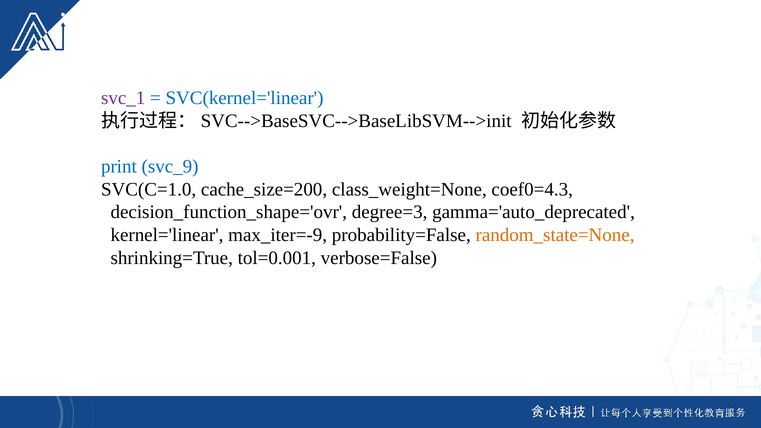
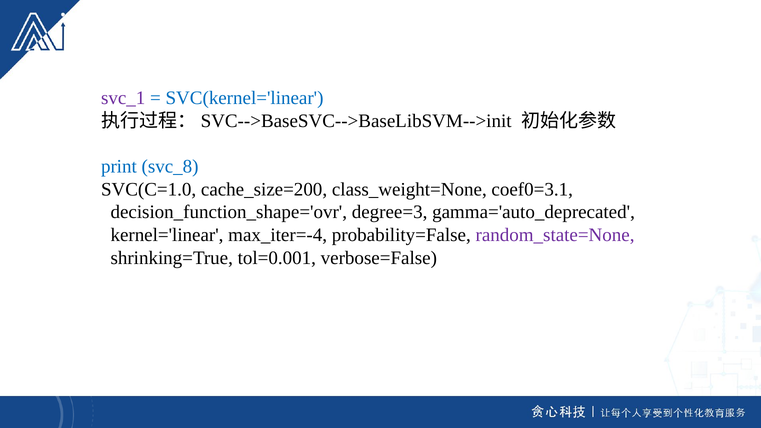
svc_9: svc_9 -> svc_8 (170, 167)
coef0=4.3: coef0=4.3 -> coef0=3.1 (532, 189)
max_iter=-9: max_iter=-9 -> max_iter=-4 (278, 235)
random_state=None colour: orange -> purple (555, 235)
